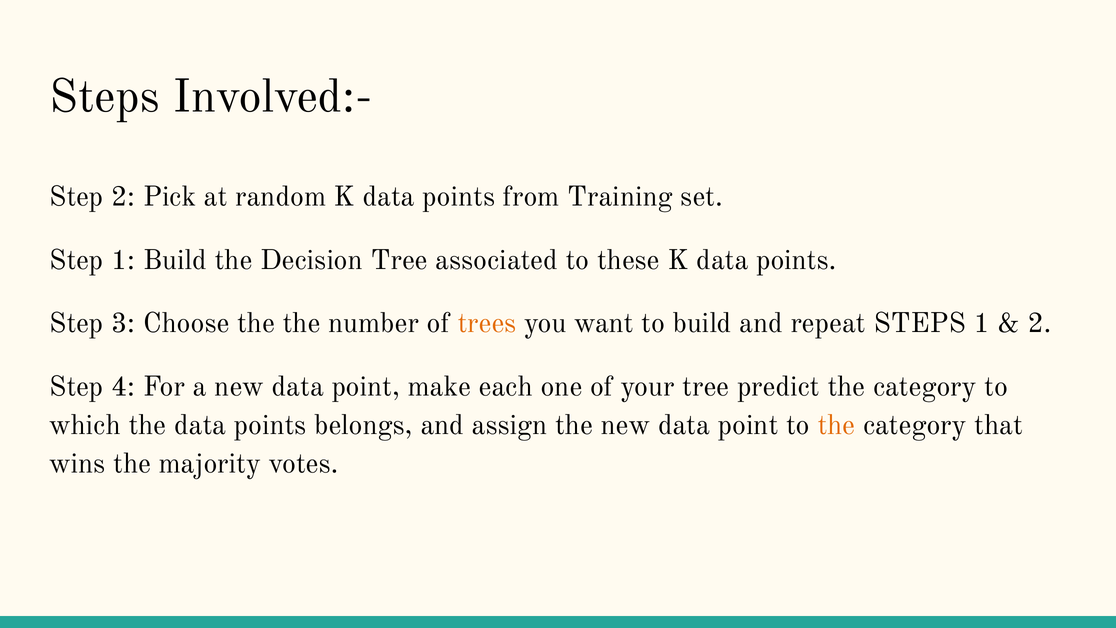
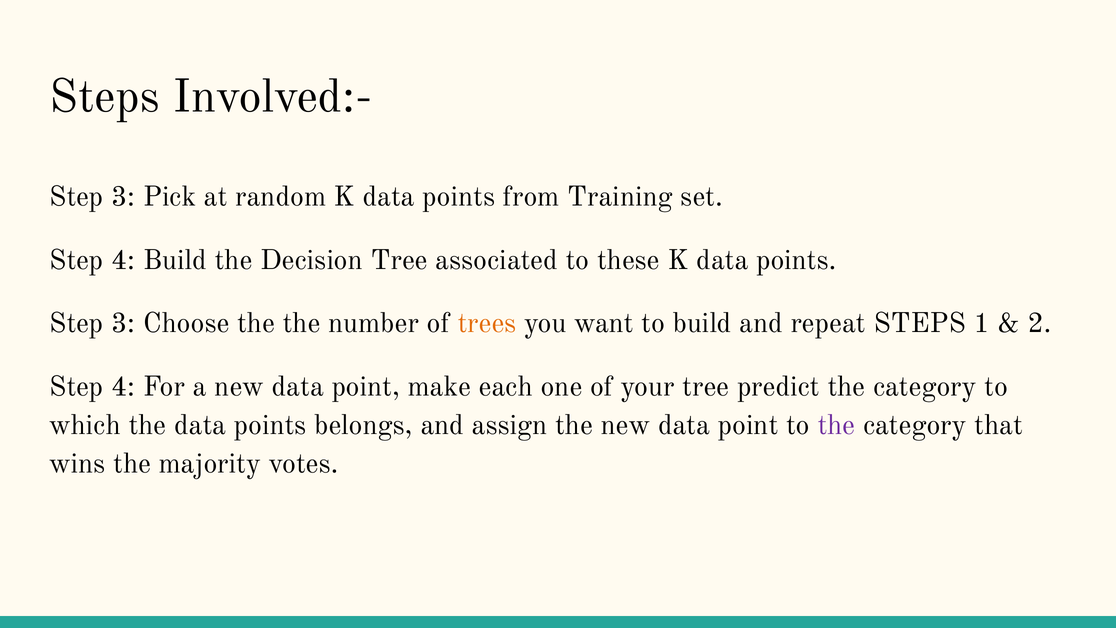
2: 2 -> 3 (123, 196)
1: 1 -> 4 (123, 260)
the colour: orange -> purple (836, 425)
